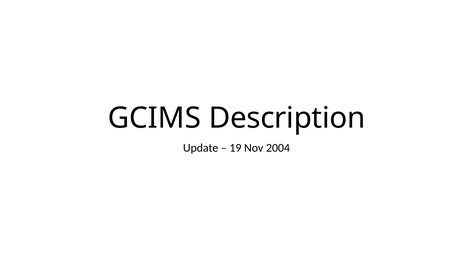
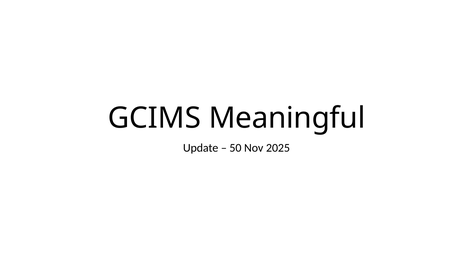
Description: Description -> Meaningful (287, 118)
19: 19 -> 50 (235, 148)
2004: 2004 -> 2025 (278, 148)
